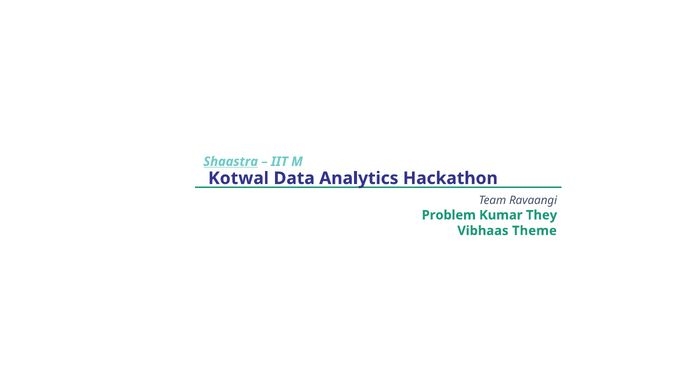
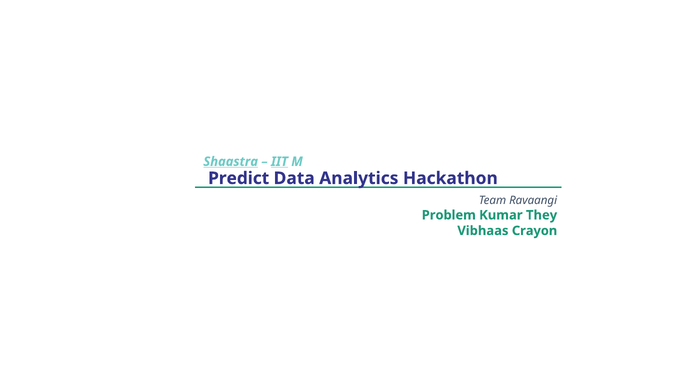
IIT underline: none -> present (279, 162)
Kotwal: Kotwal -> Predict (239, 178)
Theme: Theme -> Crayon (535, 231)
